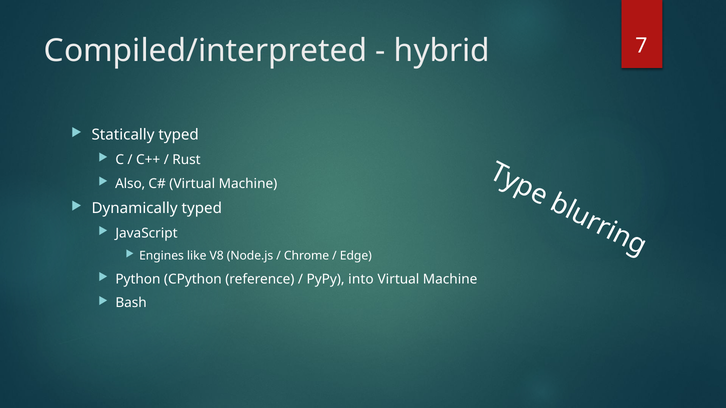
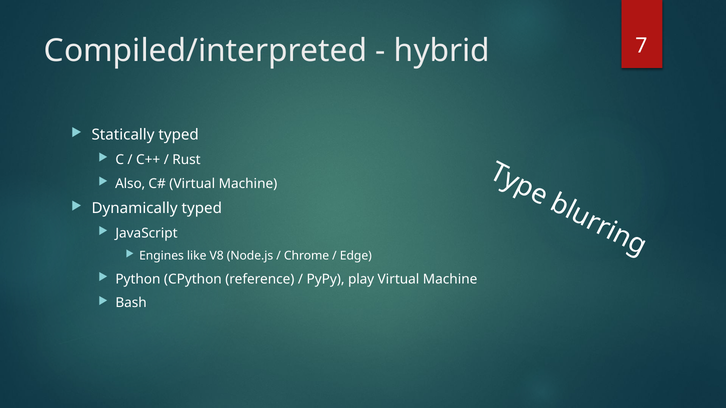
into: into -> play (361, 279)
